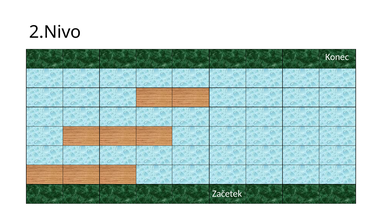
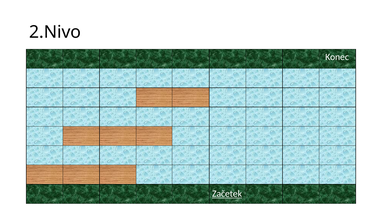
Začetek underline: none -> present (227, 194)
